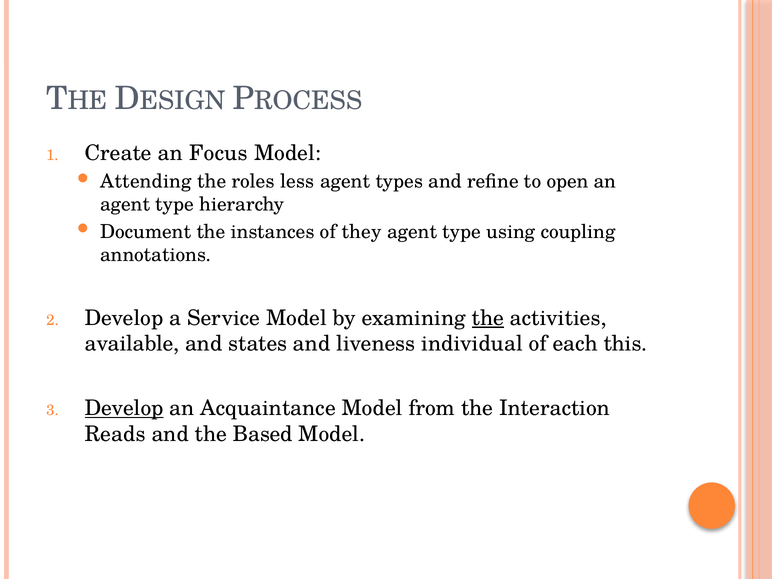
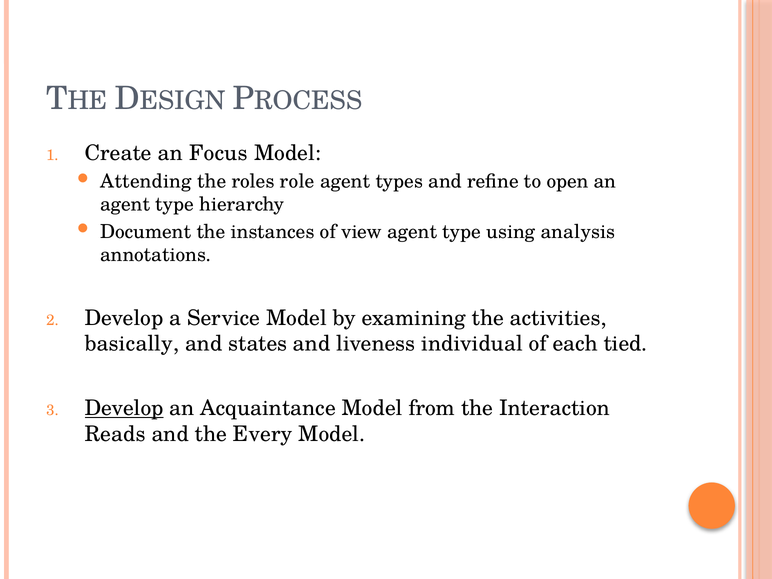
less: less -> role (297, 181)
they: they -> view (362, 232)
coupling: coupling -> analysis (578, 232)
the underline: present -> none (488, 318)
available: available -> basically (132, 344)
this: this -> tied (626, 344)
Based: Based -> Every (263, 434)
